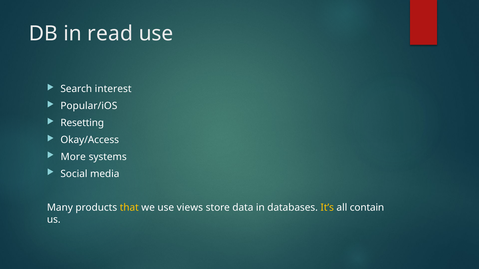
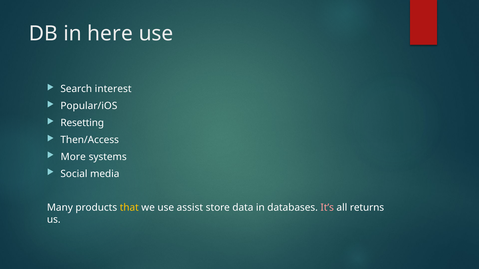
read: read -> here (110, 34)
Okay/Access: Okay/Access -> Then/Access (90, 140)
views: views -> assist (190, 208)
It’s colour: yellow -> pink (327, 208)
contain: contain -> returns (367, 208)
